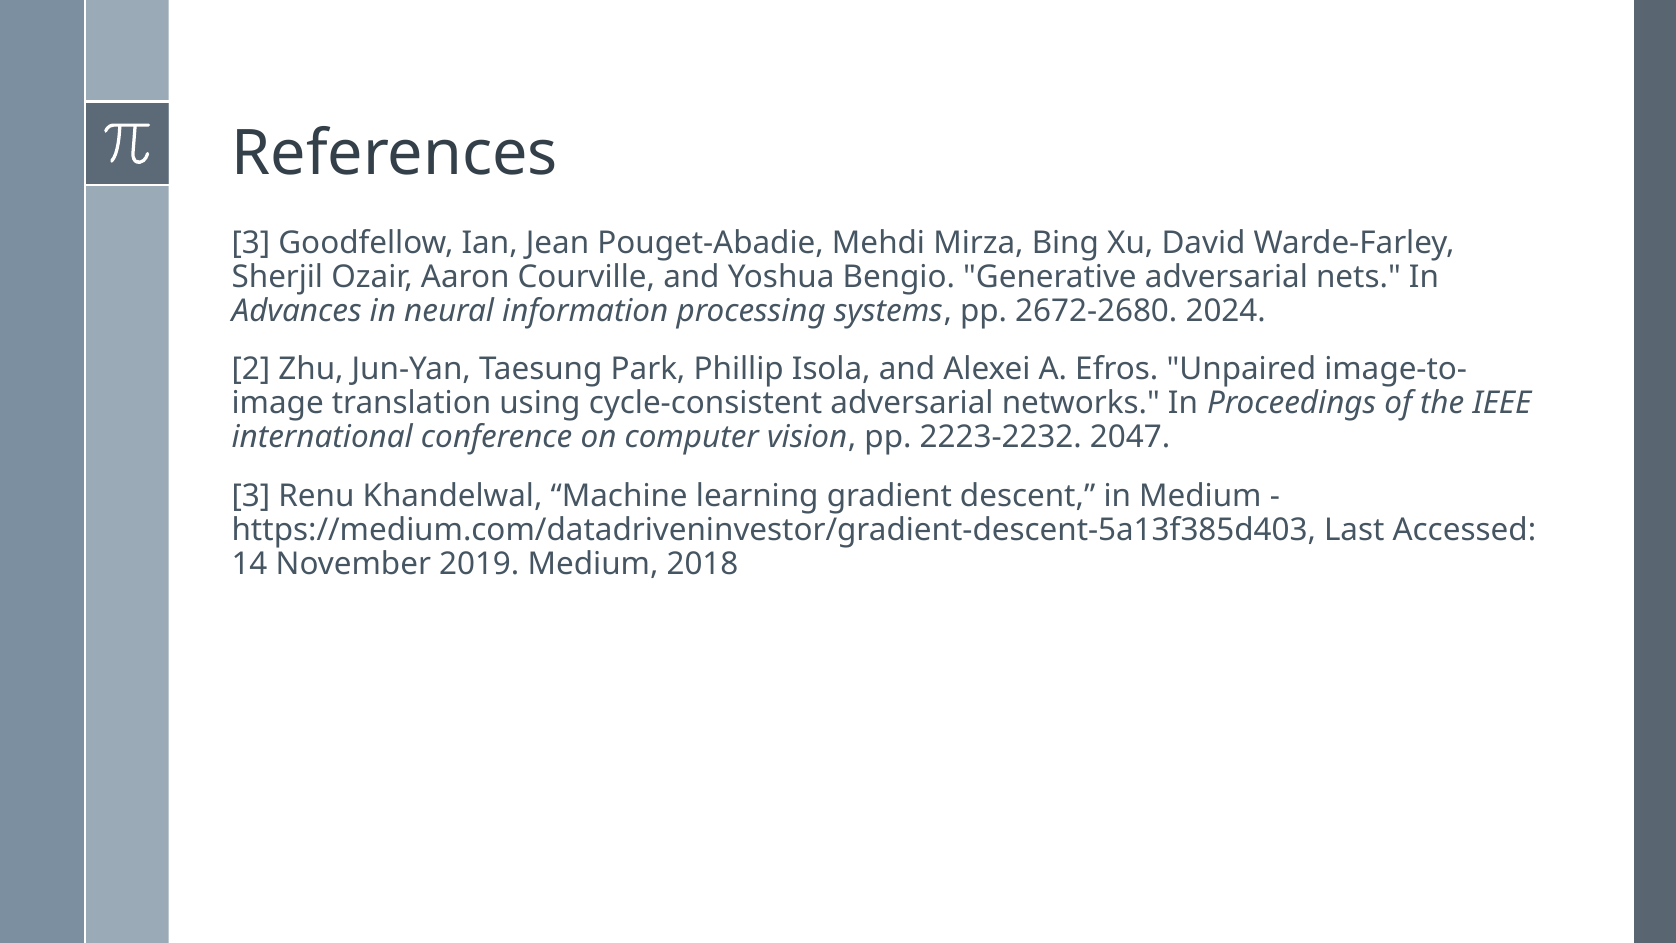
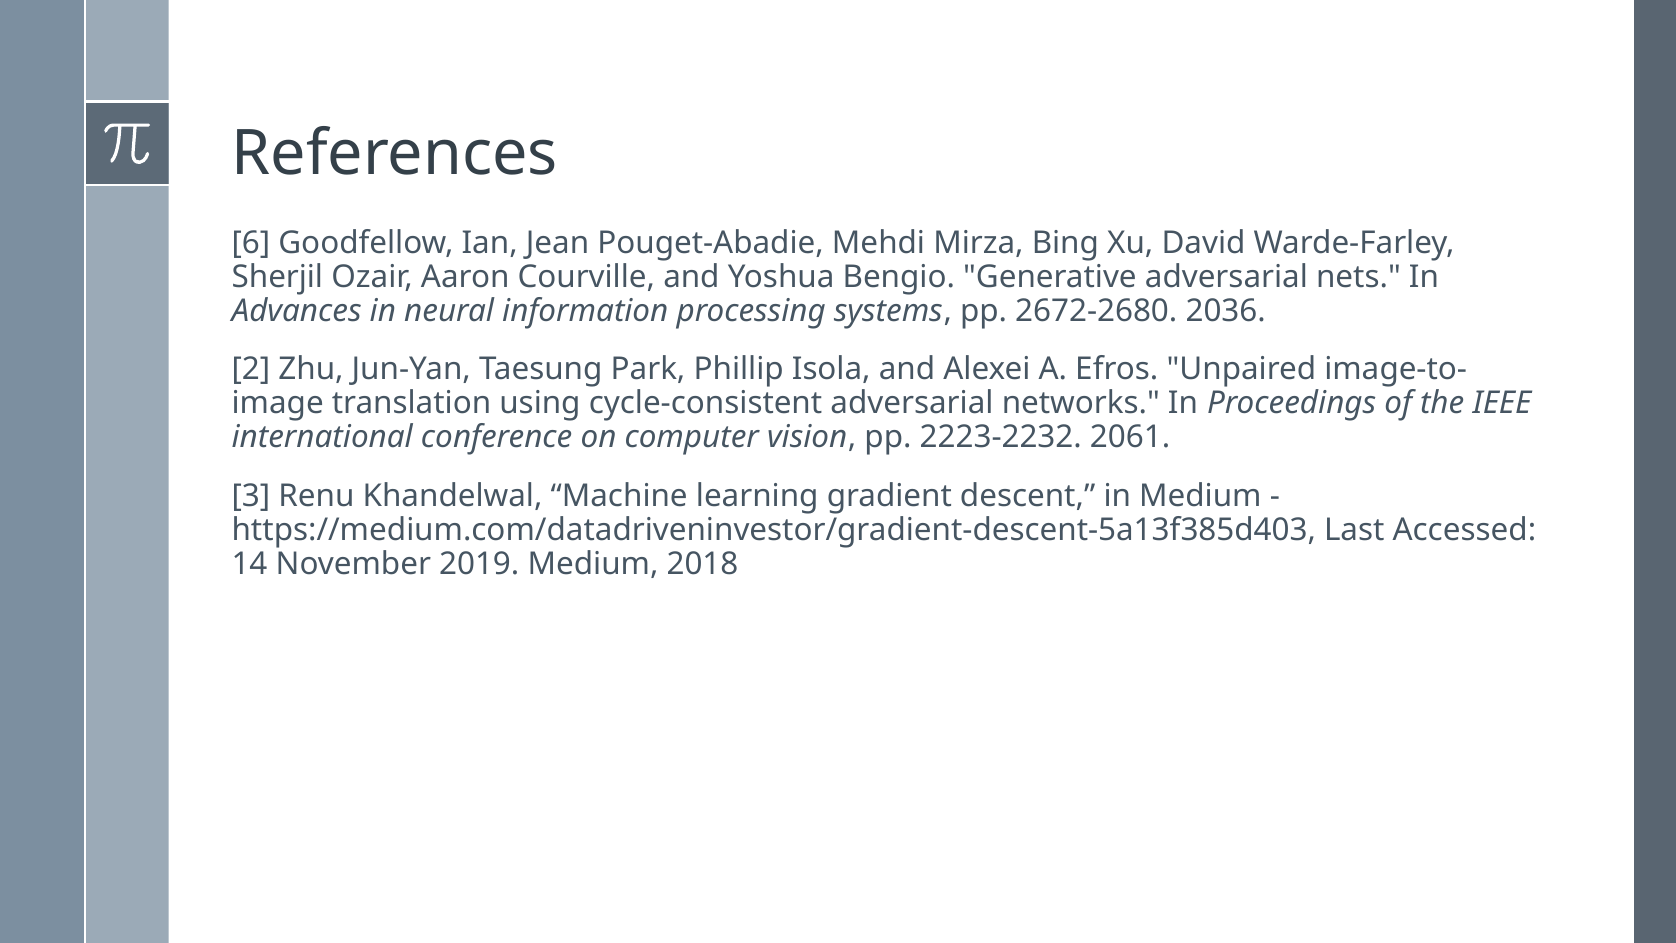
3: 3 -> 6 (251, 243)
2024: 2024 -> 2036 (1226, 311)
2047: 2047 -> 2061 (1130, 437)
